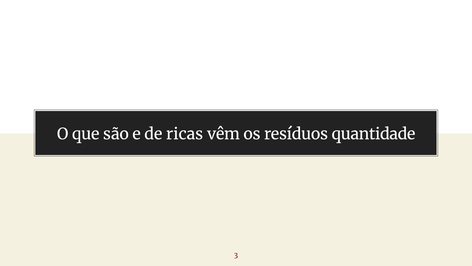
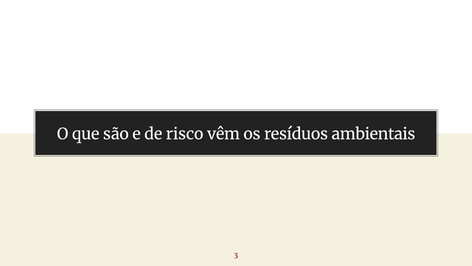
ricas: ricas -> risco (185, 134)
quantidade: quantidade -> ambientais (373, 134)
